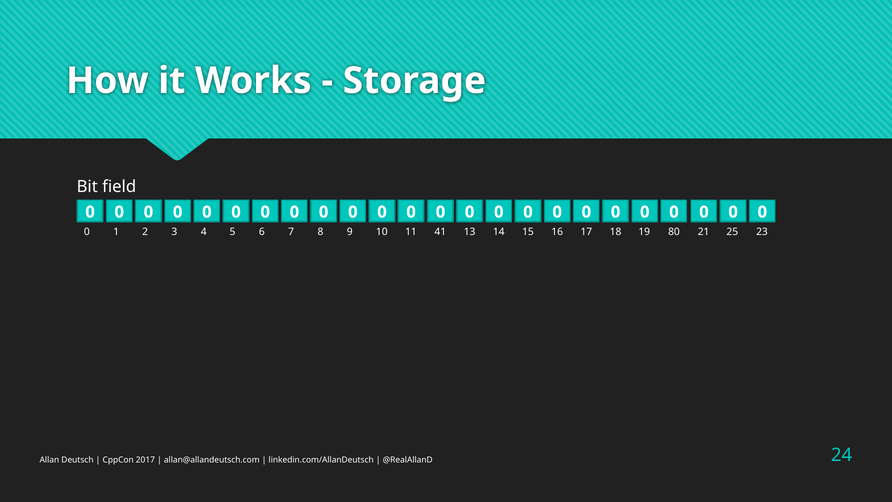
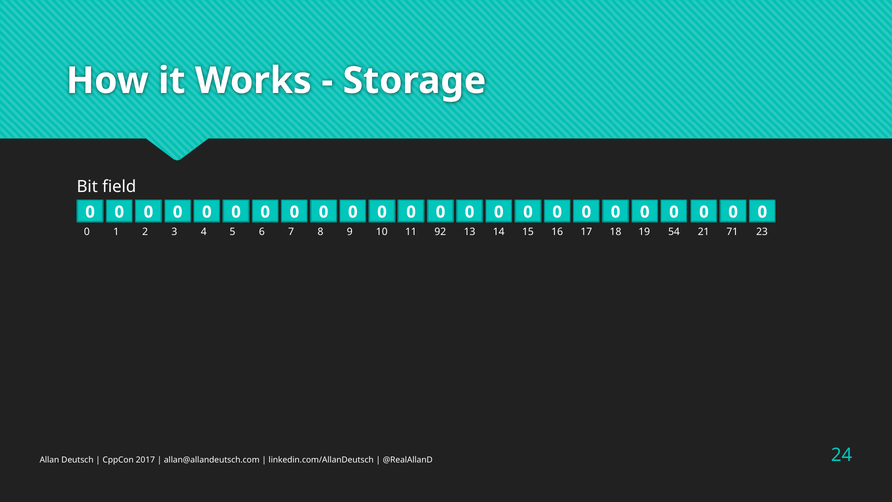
41: 41 -> 92 (440, 232)
80: 80 -> 54 (674, 232)
25: 25 -> 71 (732, 232)
